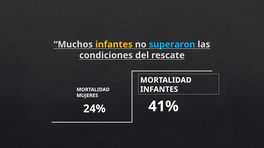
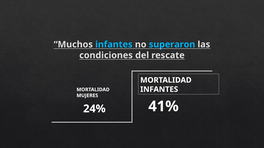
infantes colour: yellow -> light blue (114, 45)
